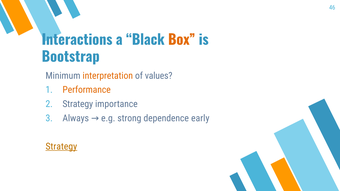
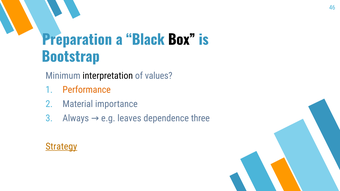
Interactions: Interactions -> Preparation (77, 40)
Box colour: orange -> black (182, 40)
interpretation colour: orange -> black (108, 76)
Strategy: Strategy -> Material (78, 104)
strong: strong -> leaves (129, 118)
early: early -> three (200, 118)
